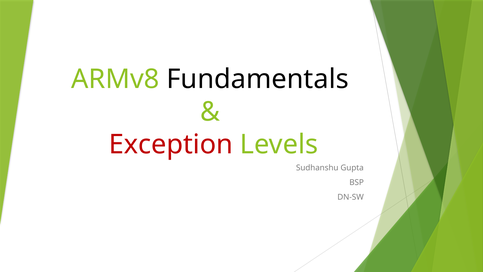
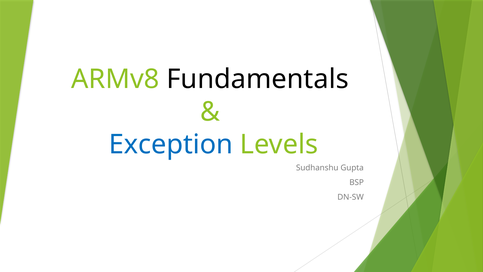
Exception colour: red -> blue (171, 144)
